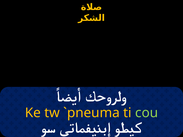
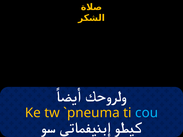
cou colour: light green -> light blue (147, 113)
